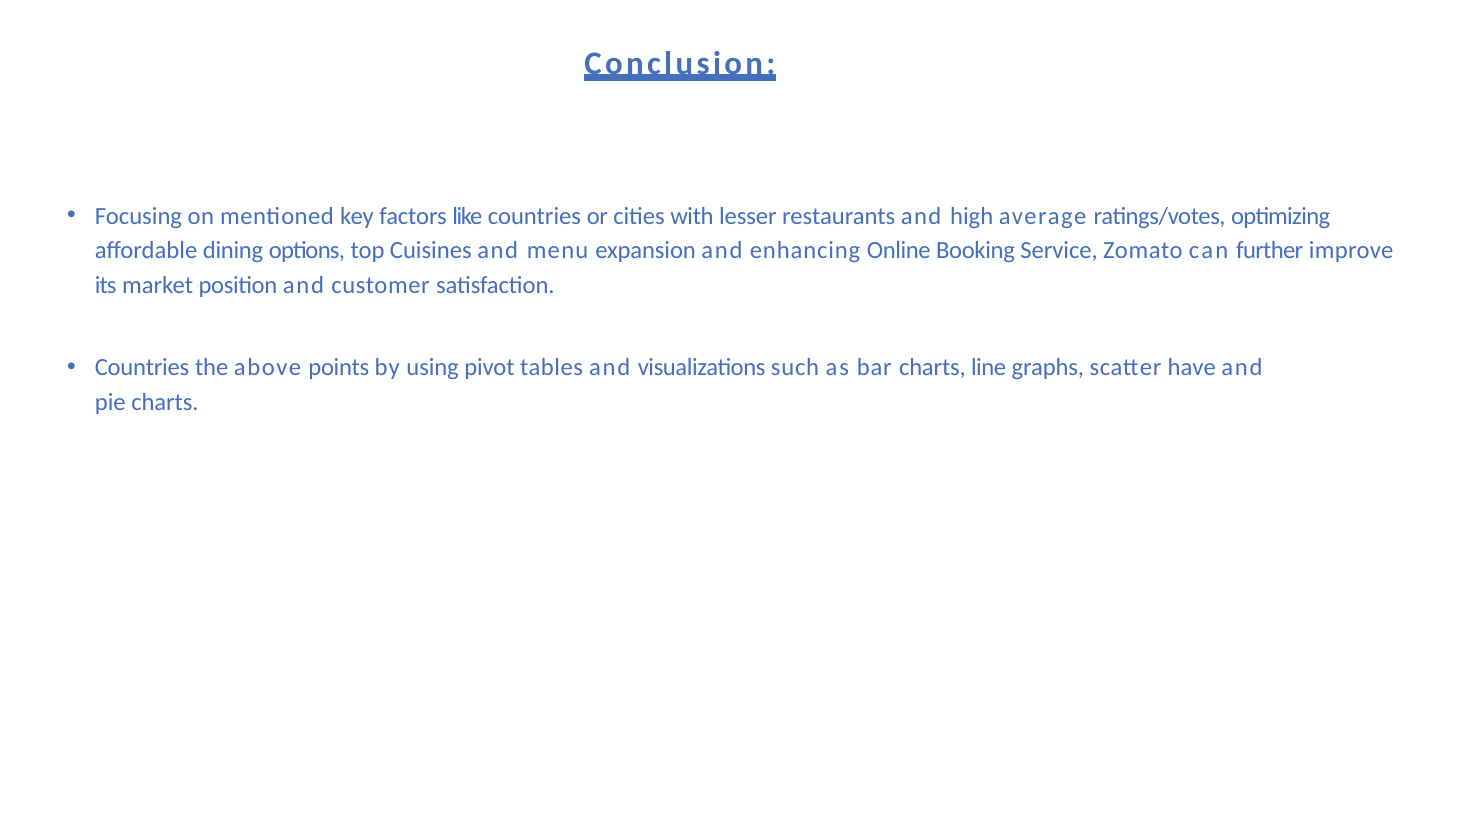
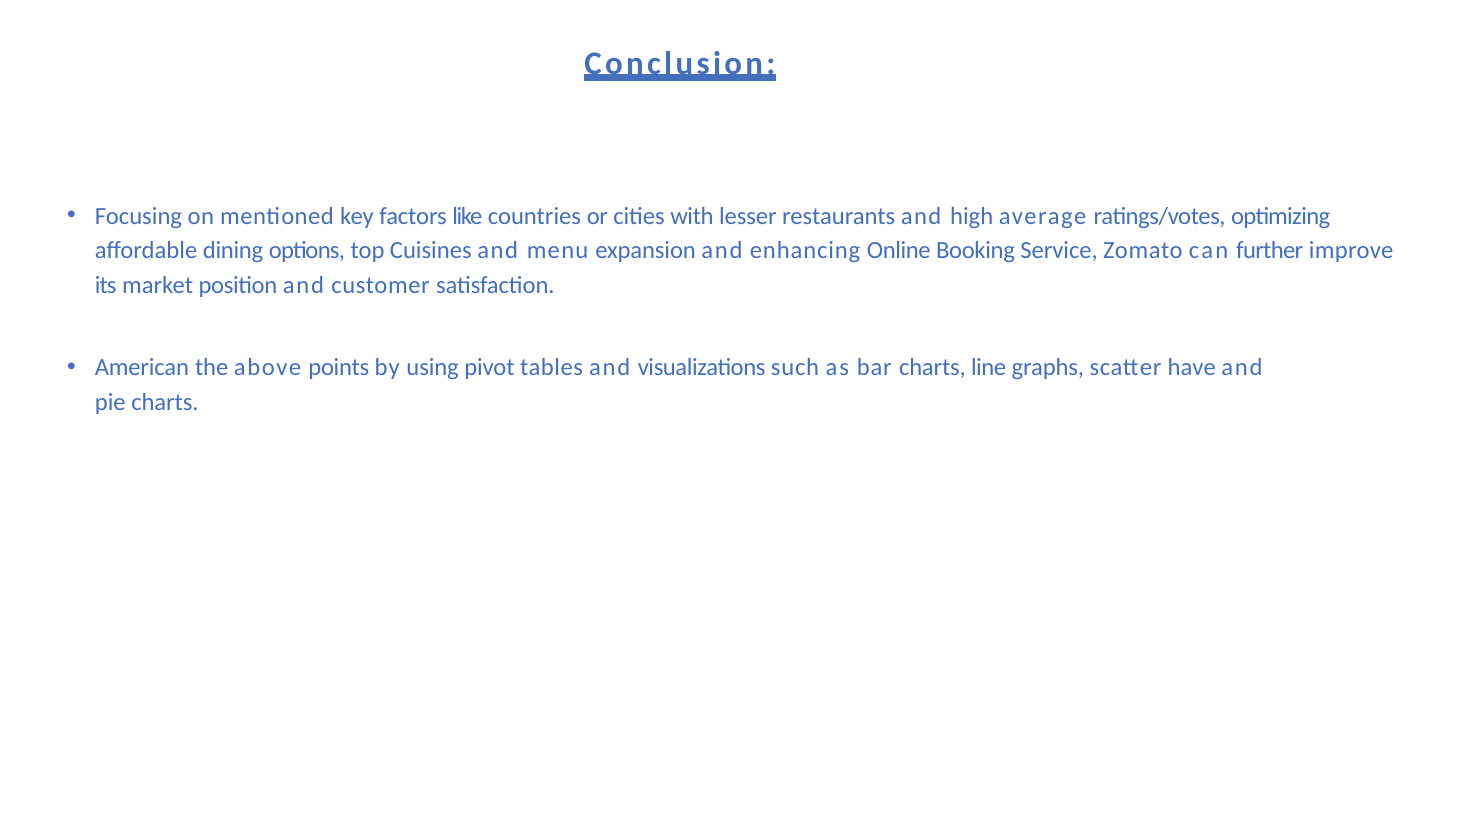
Countries: Countries -> American (142, 368)
